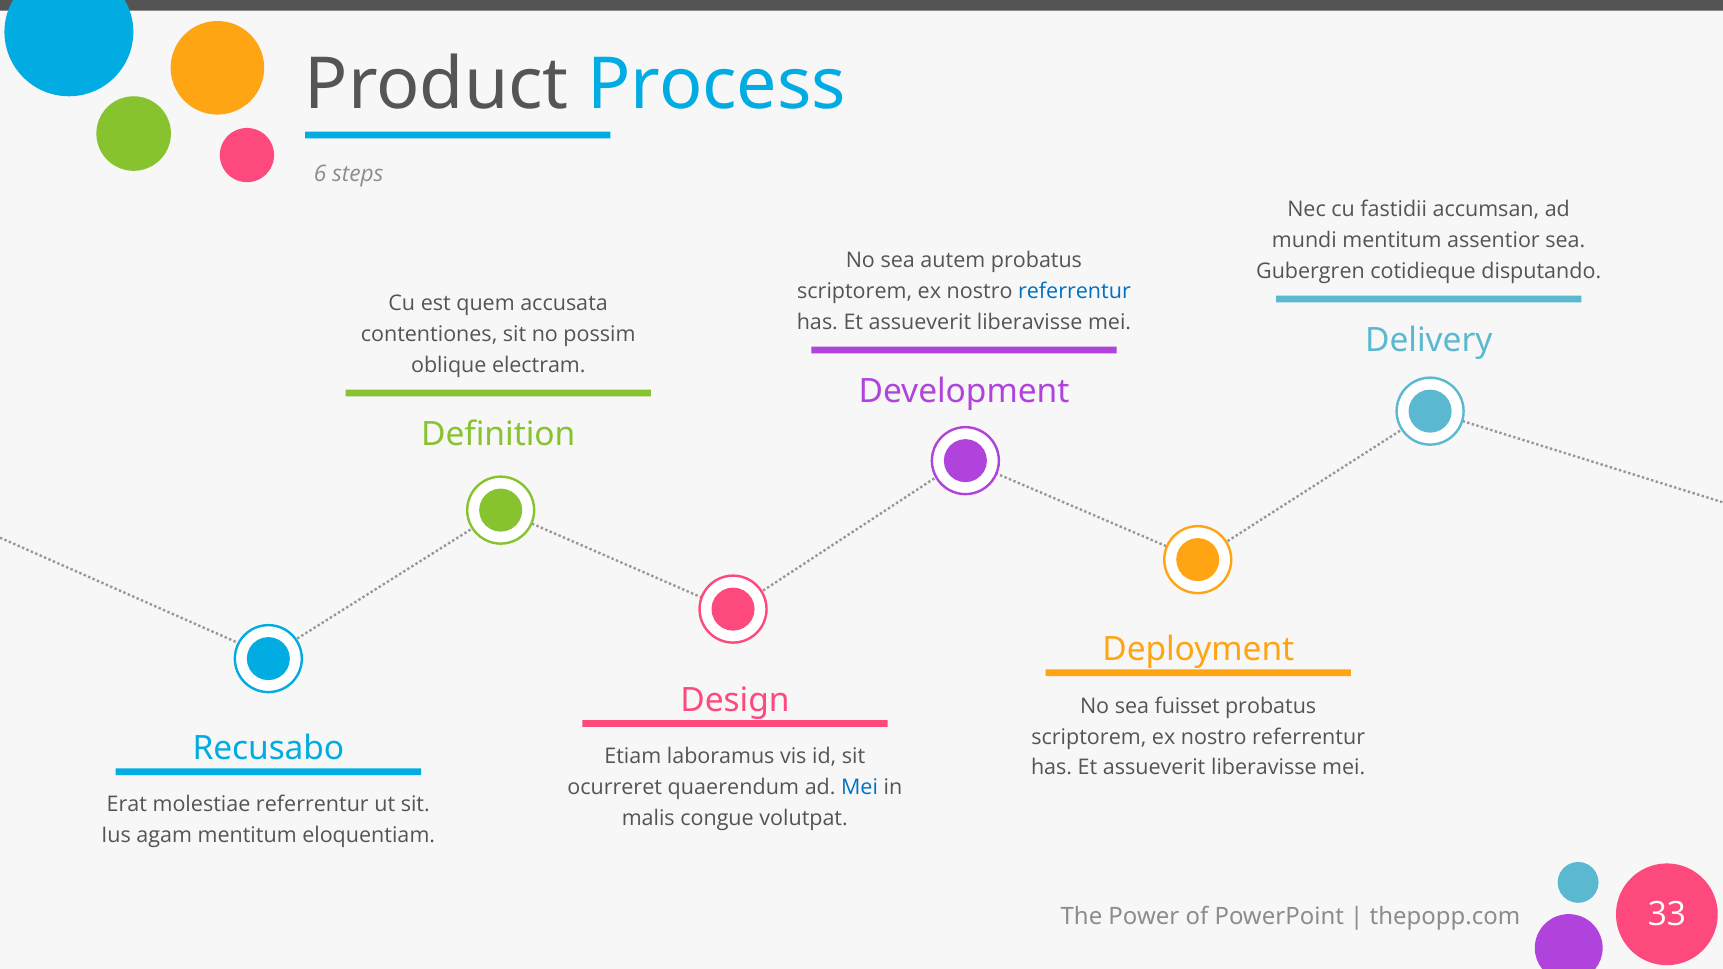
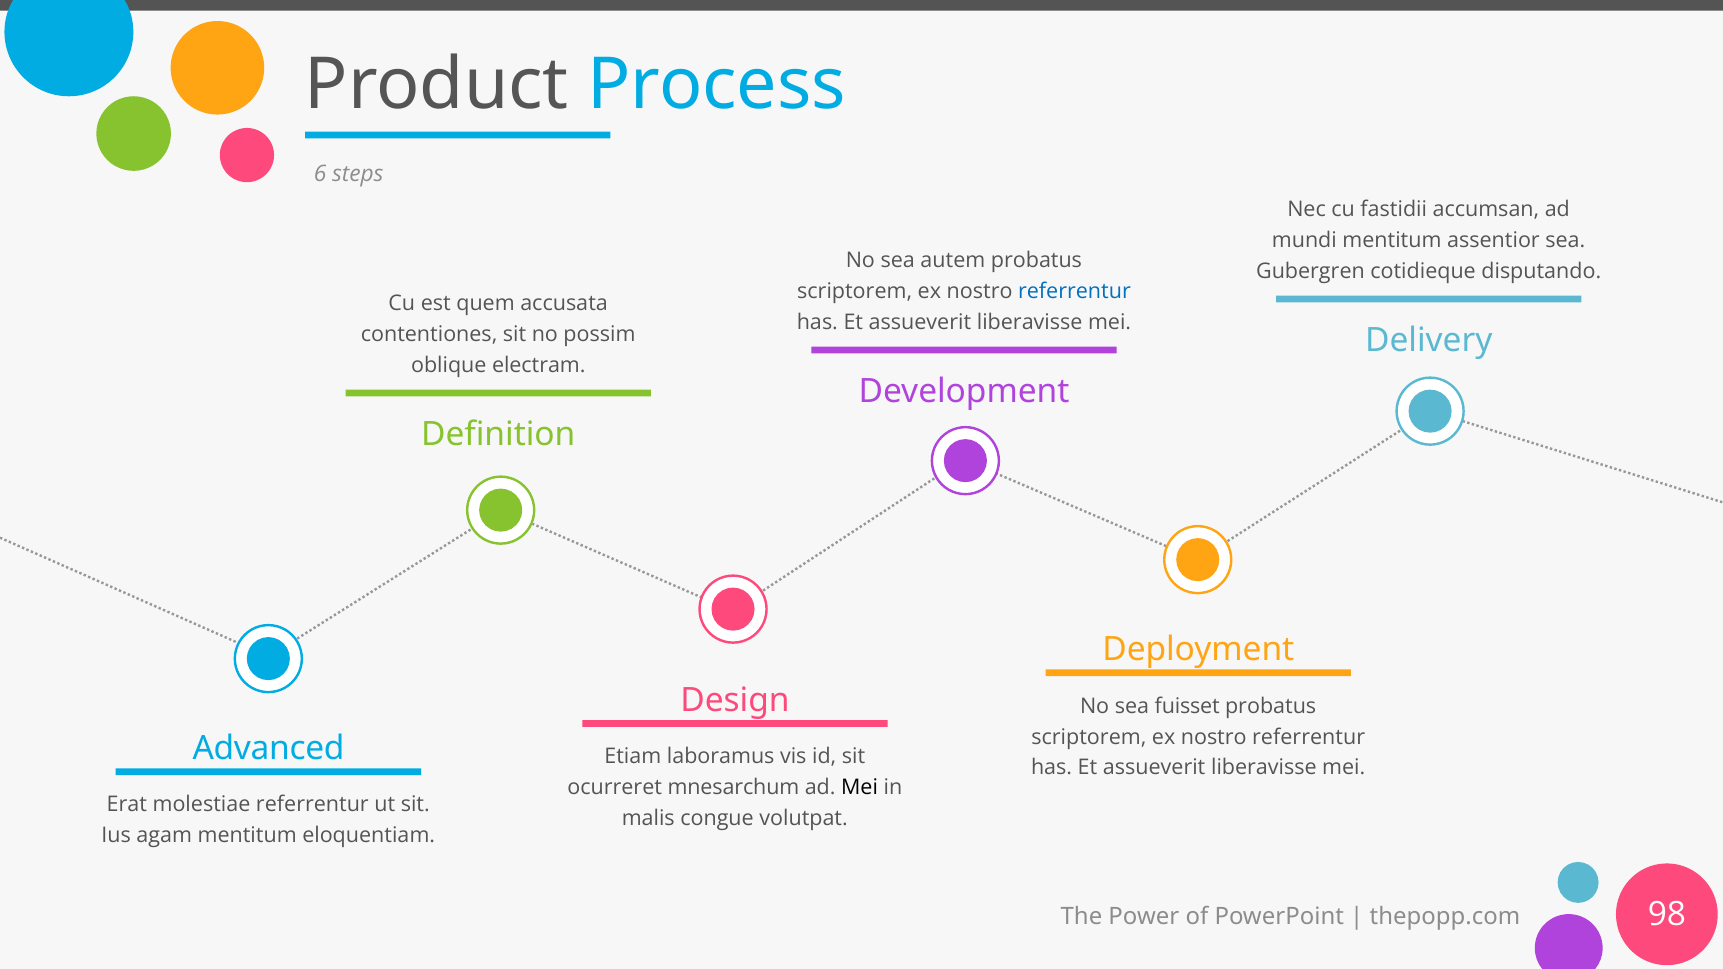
Recusabo: Recusabo -> Advanced (269, 749)
quaerendum: quaerendum -> mnesarchum (733, 788)
Mei colour: blue -> black (860, 788)
33: 33 -> 98 (1667, 914)
